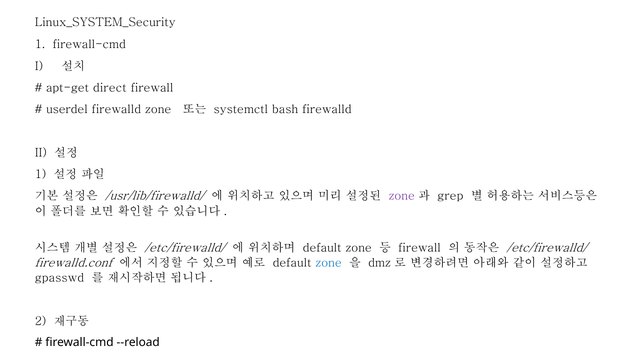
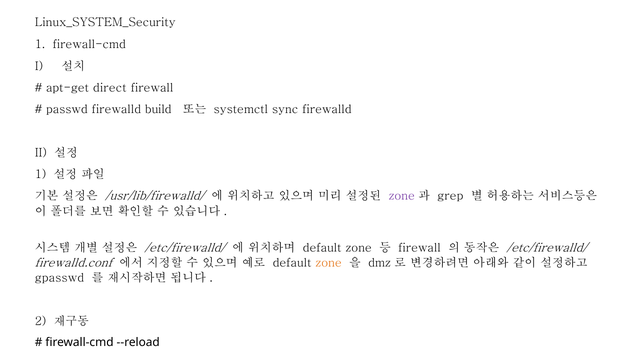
userdel: userdel -> passwd (67, 110)
firewalld zone: zone -> build (158, 110)
bash: bash -> sync (285, 110)
zone colour: blue -> orange (329, 263)
